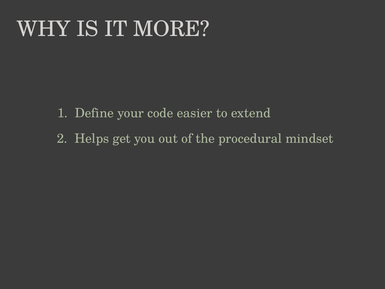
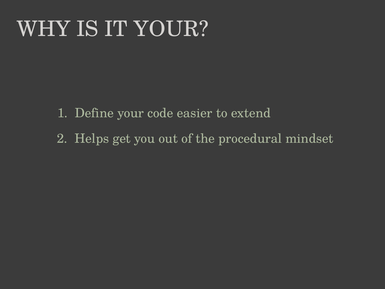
IT MORE: MORE -> YOUR (171, 29)
